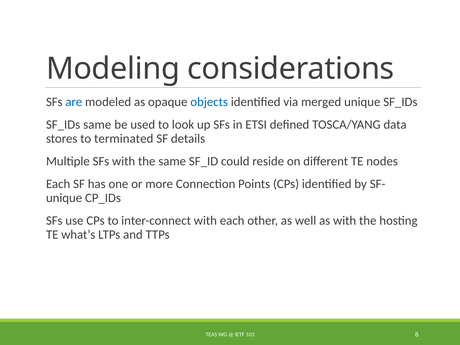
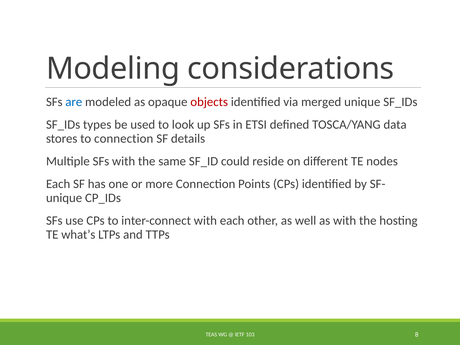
objects colour: blue -> red (209, 102)
SF_IDs same: same -> types (97, 125)
to terminated: terminated -> connection (124, 139)
